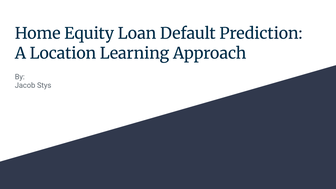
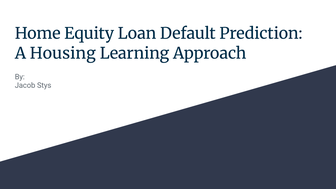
Location: Location -> Housing (63, 53)
